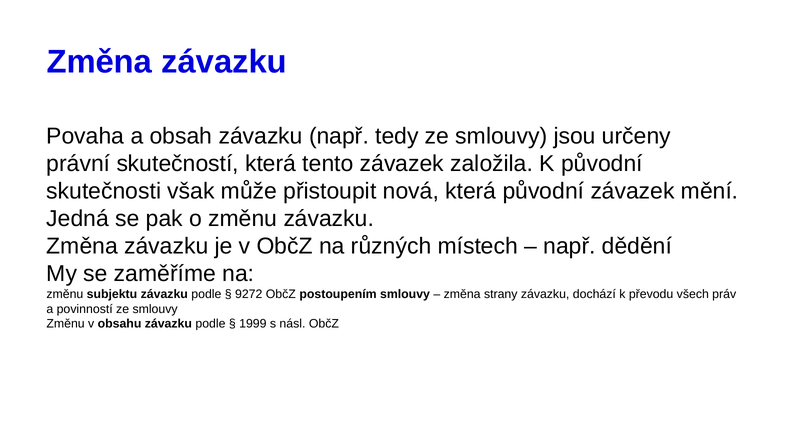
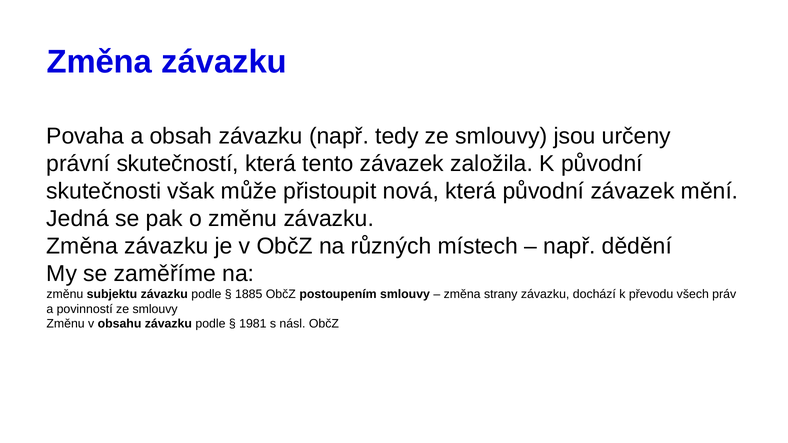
9272: 9272 -> 1885 (249, 294)
1999: 1999 -> 1981 (253, 324)
